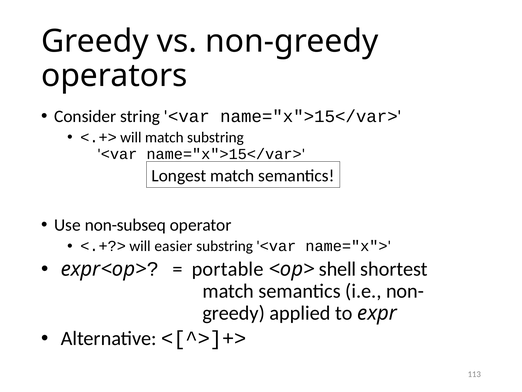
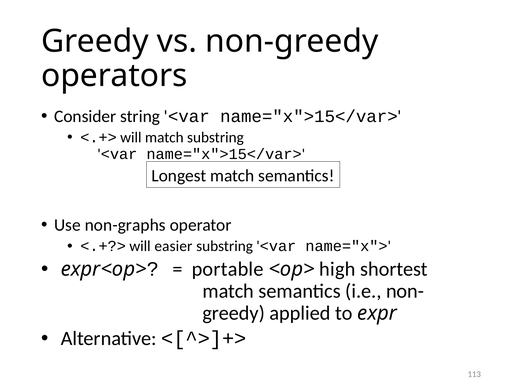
non-subseq: non-subseq -> non-graphs (125, 225)
shell: shell -> high (337, 269)
